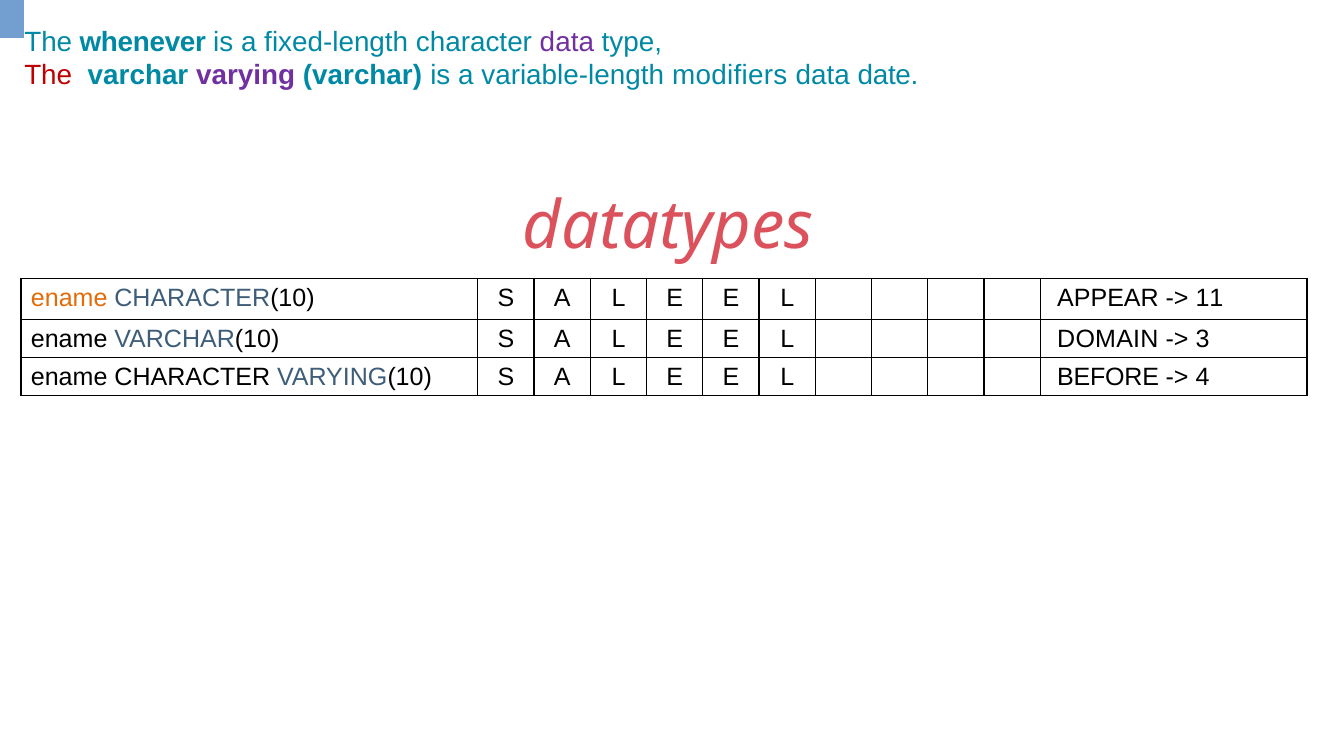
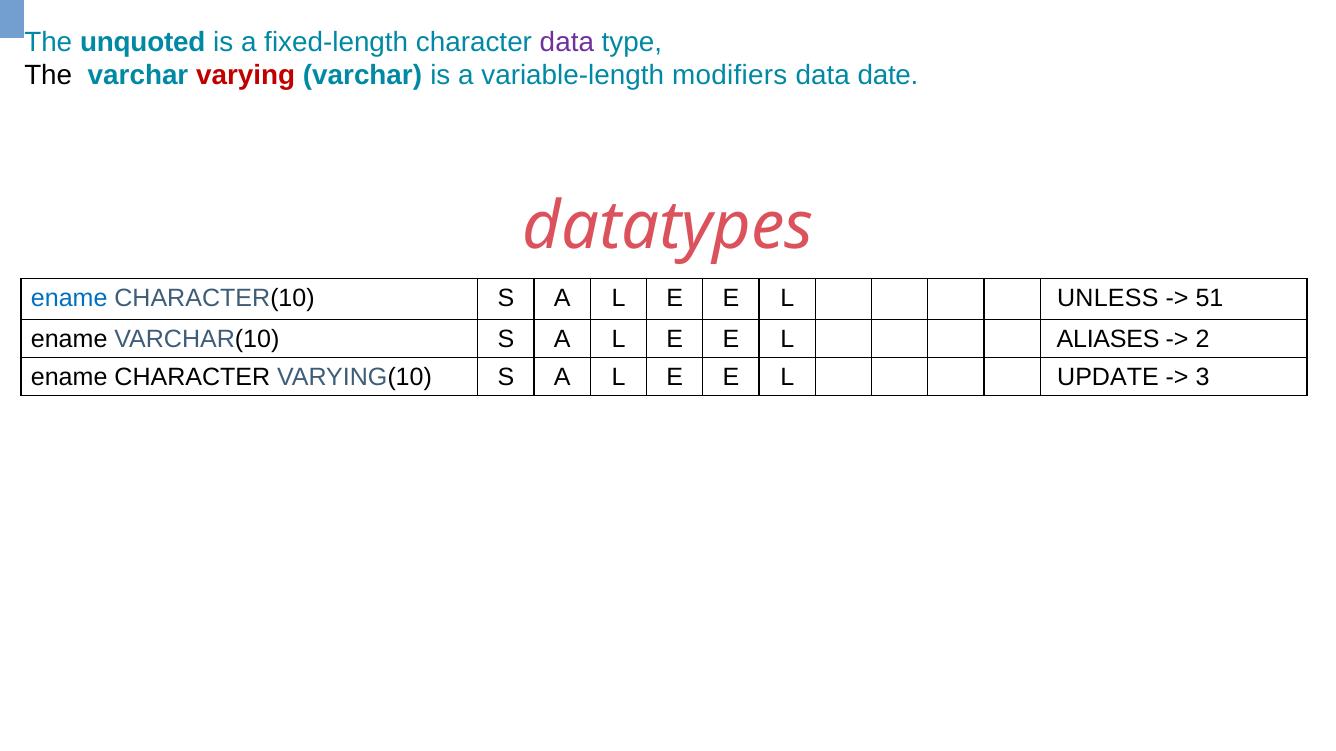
whenever: whenever -> unquoted (143, 42)
The colour: red -> black (48, 75)
varying colour: purple -> red (246, 75)
ename colour: orange -> blue (69, 298)
APPEAR: APPEAR -> UNLESS (1108, 298)
11: 11 -> 51 (1209, 298)
DOMAIN: DOMAIN -> ALIASES (1108, 339)
3: 3 -> 2 (1202, 339)
BEFORE: BEFORE -> UPDATE (1108, 377)
4: 4 -> 3 (1202, 377)
